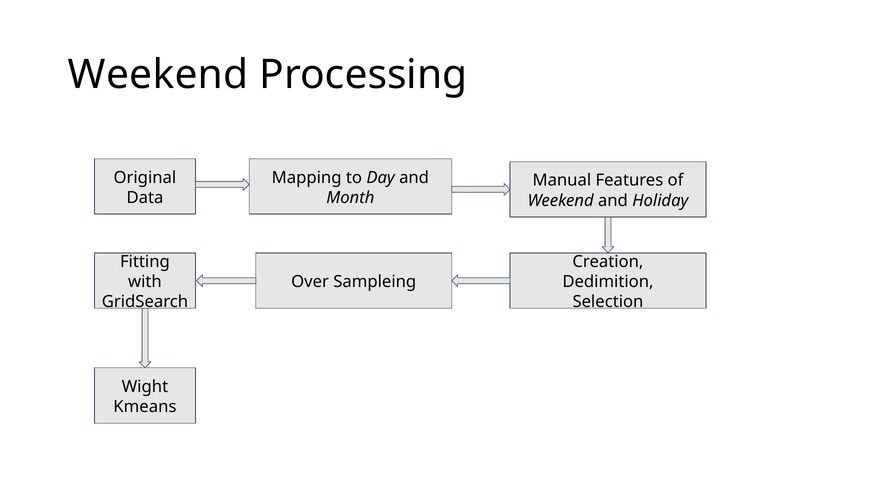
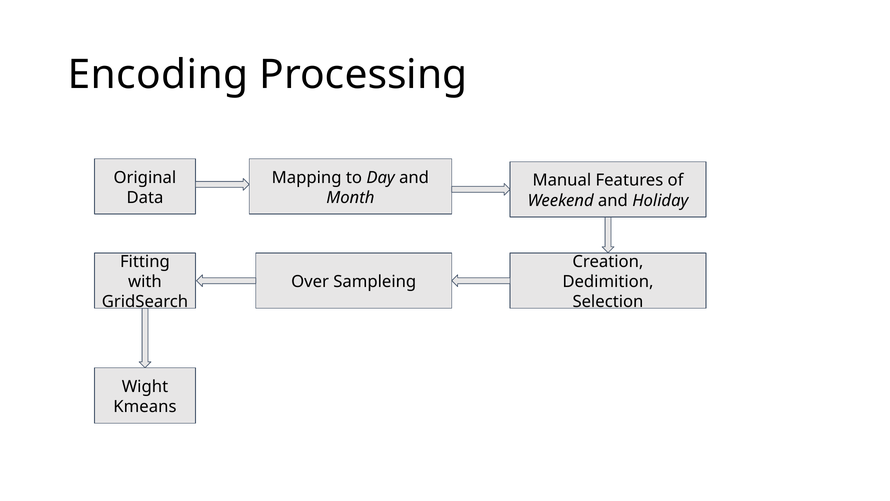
Weekend: Weekend -> Encoding (158, 75)
